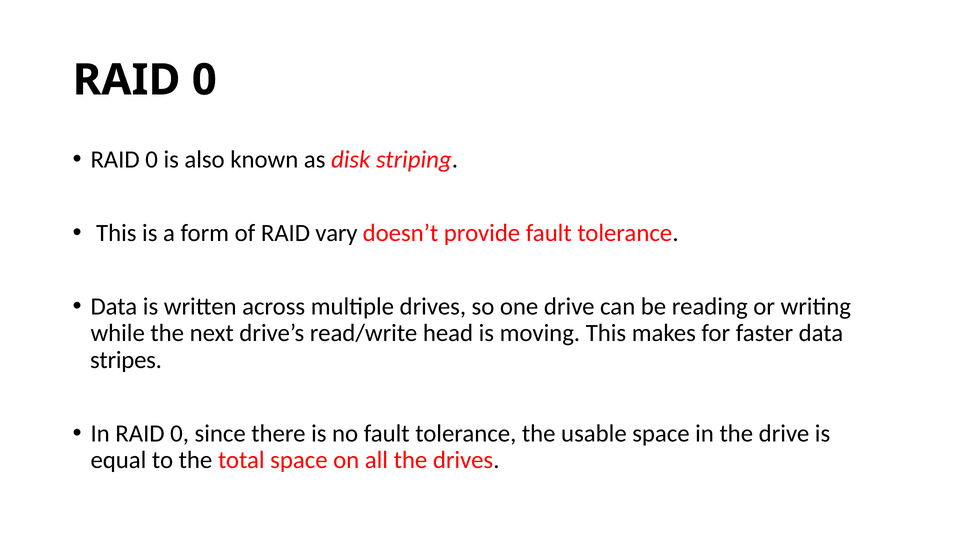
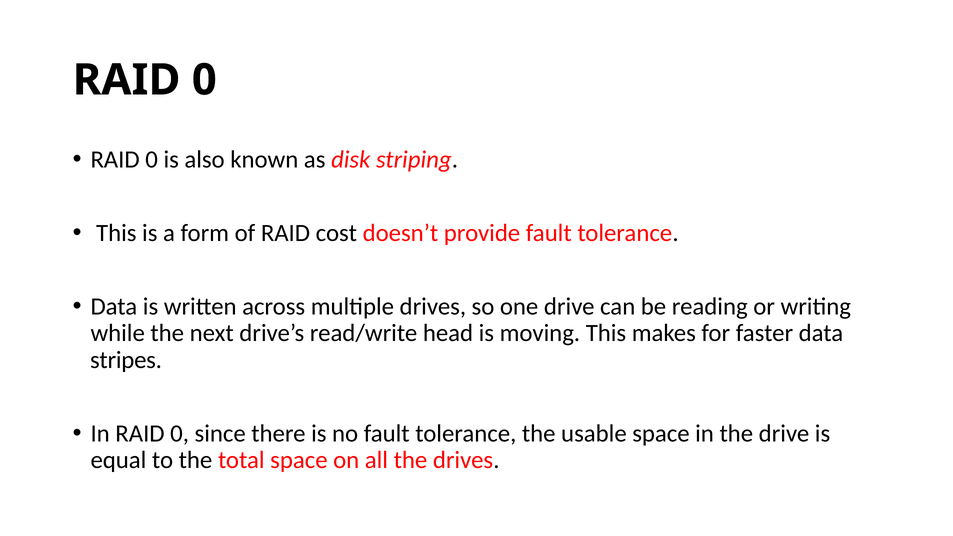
vary: vary -> cost (336, 233)
